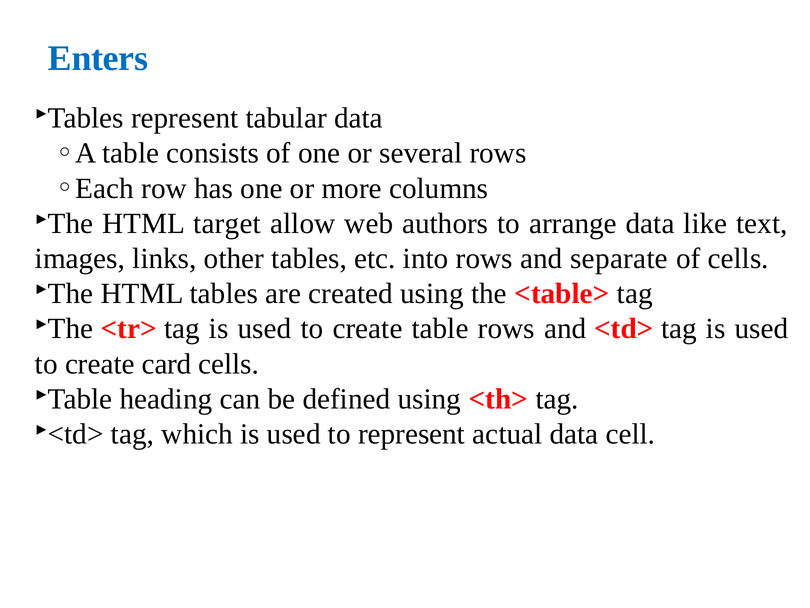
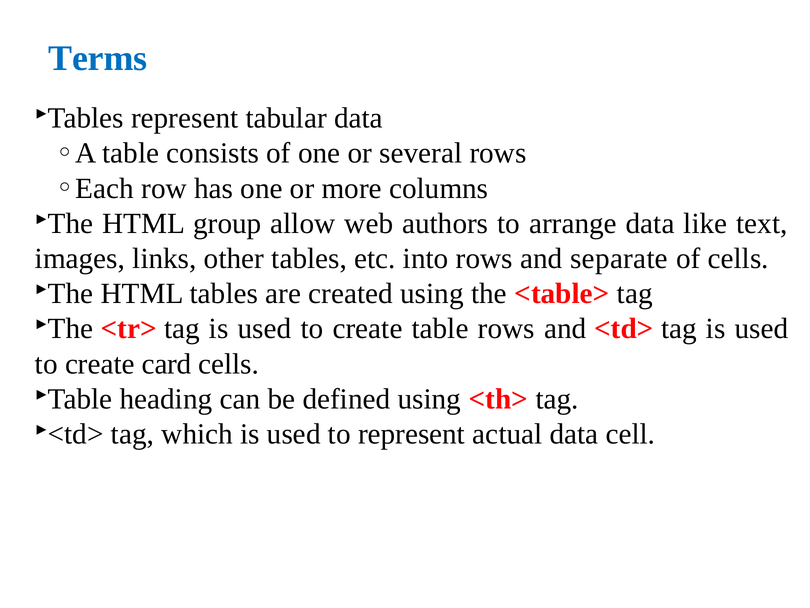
Enters: Enters -> Terms (98, 59)
target: target -> group (227, 223)
